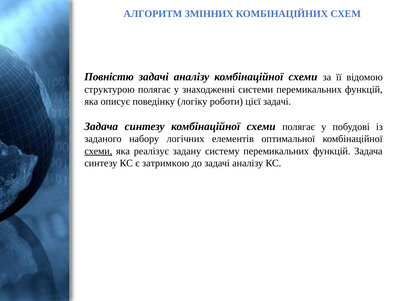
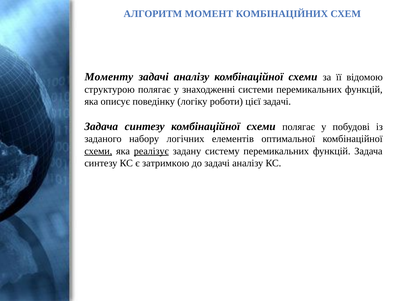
ЗМІННИХ: ЗМІННИХ -> МОМЕНТ (209, 14)
Повністю: Повністю -> Моменту (109, 77)
реалізує underline: none -> present (151, 151)
